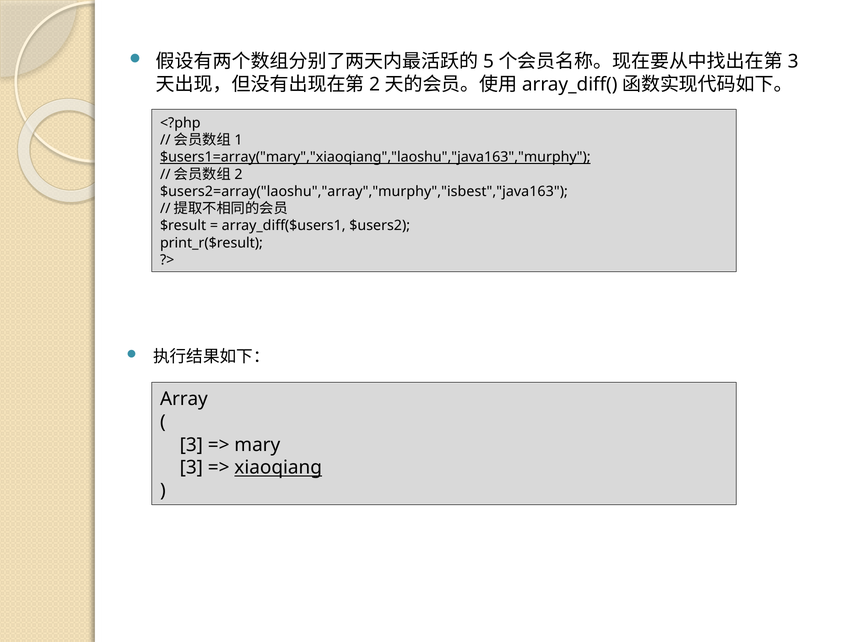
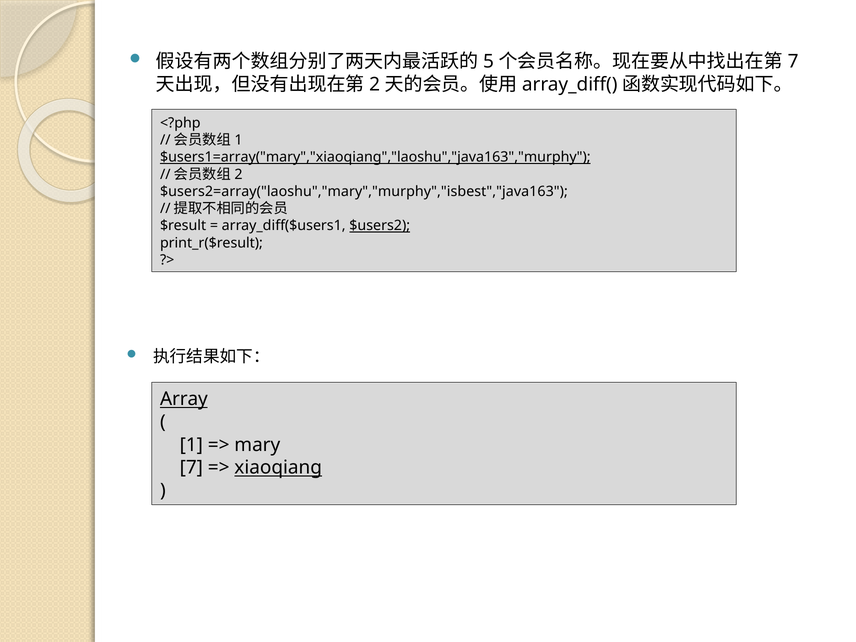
3: 3 -> 7 (793, 62)
$users2=array("laoshu","array","murphy","isbest","java163: $users2=array("laoshu","array","murphy","isbest","java163 -> $users2=array("laoshu","mary","murphy","isbest","java163 (364, 192)
$users2 underline: none -> present (380, 226)
Array underline: none -> present (184, 399)
3: 3 -> 1 (191, 445)
3: 3 -> 7 (191, 468)
